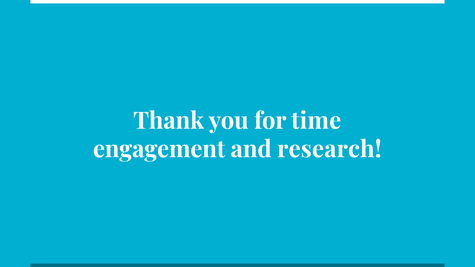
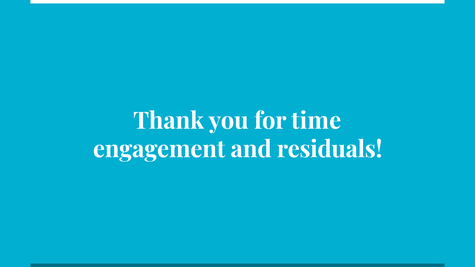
research: research -> residuals (330, 149)
